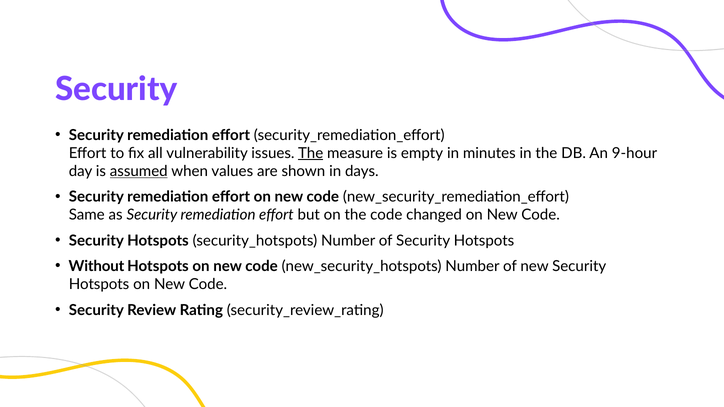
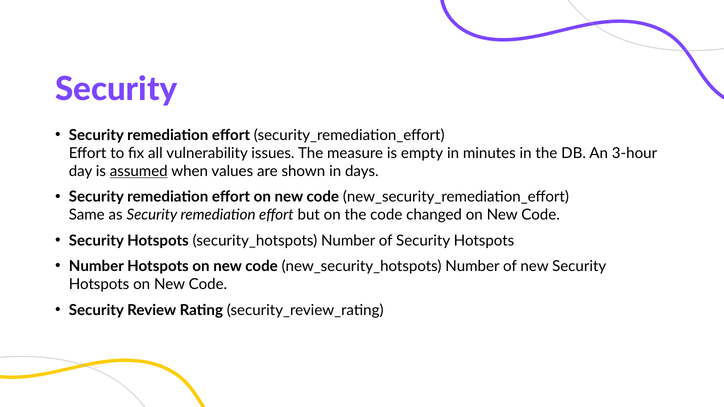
The underline: present -> none (311, 153)
9-hour: 9-hour -> 3-hour (634, 153)
Without: Without -> Number (96, 266)
